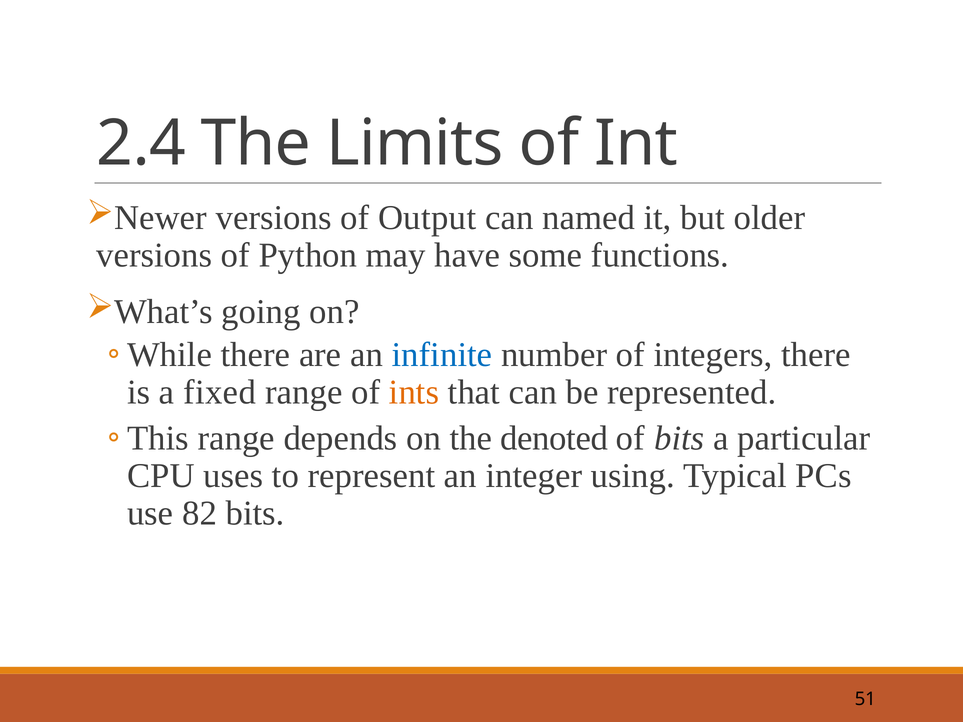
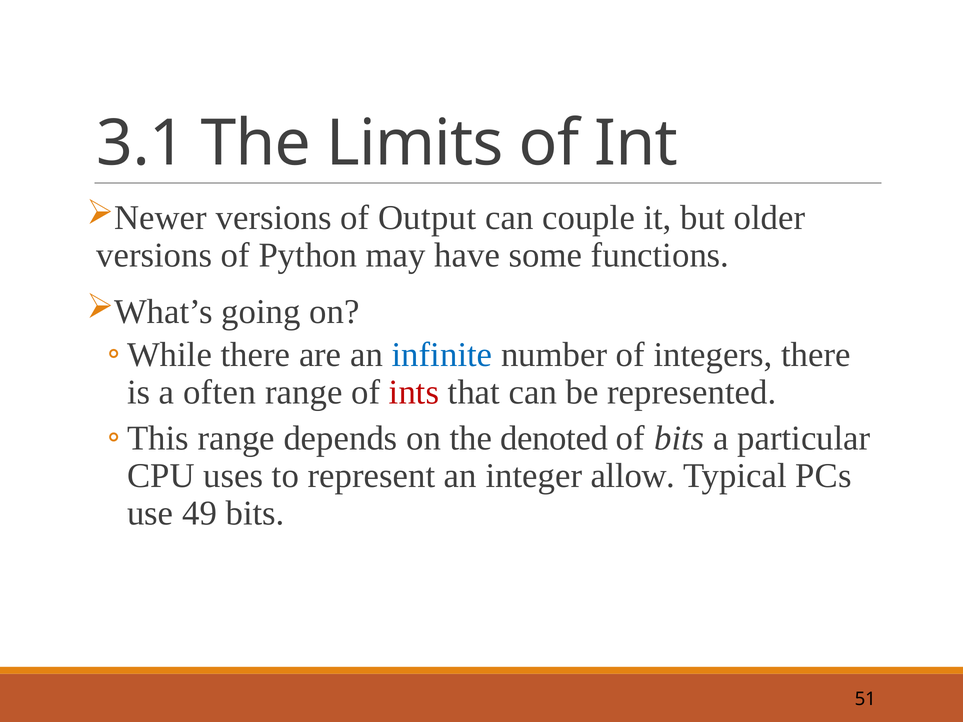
2.4: 2.4 -> 3.1 (141, 144)
named: named -> couple (589, 218)
fixed: fixed -> often (220, 393)
ints colour: orange -> red (414, 393)
using: using -> allow (633, 476)
82: 82 -> 49 (200, 514)
